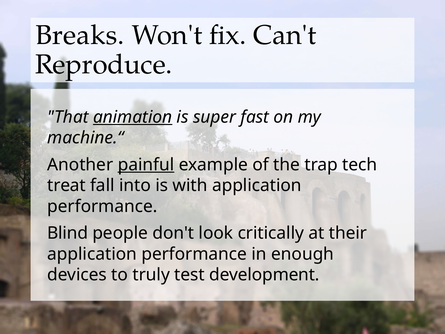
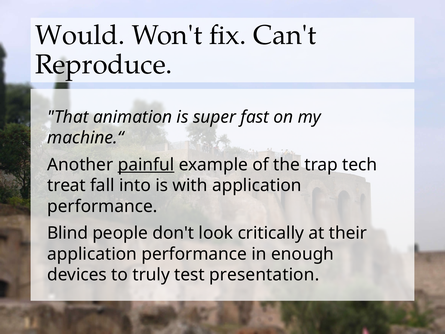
Breaks: Breaks -> Would (80, 35)
animation underline: present -> none (133, 117)
development: development -> presentation (264, 275)
